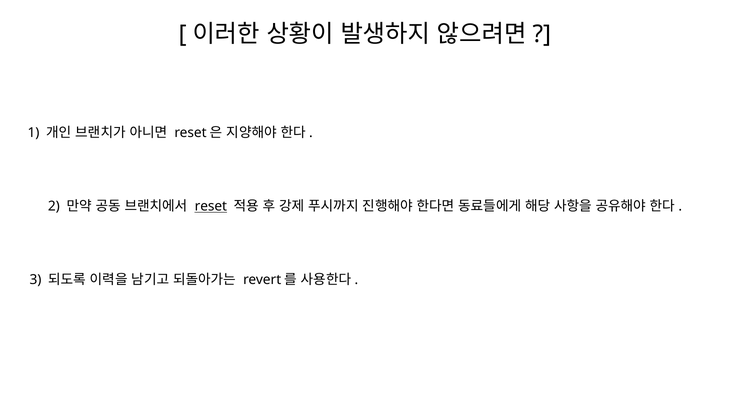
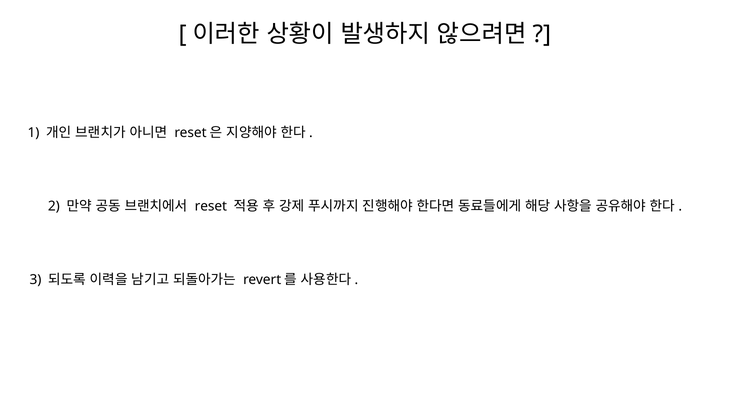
reset underline: present -> none (211, 206)
